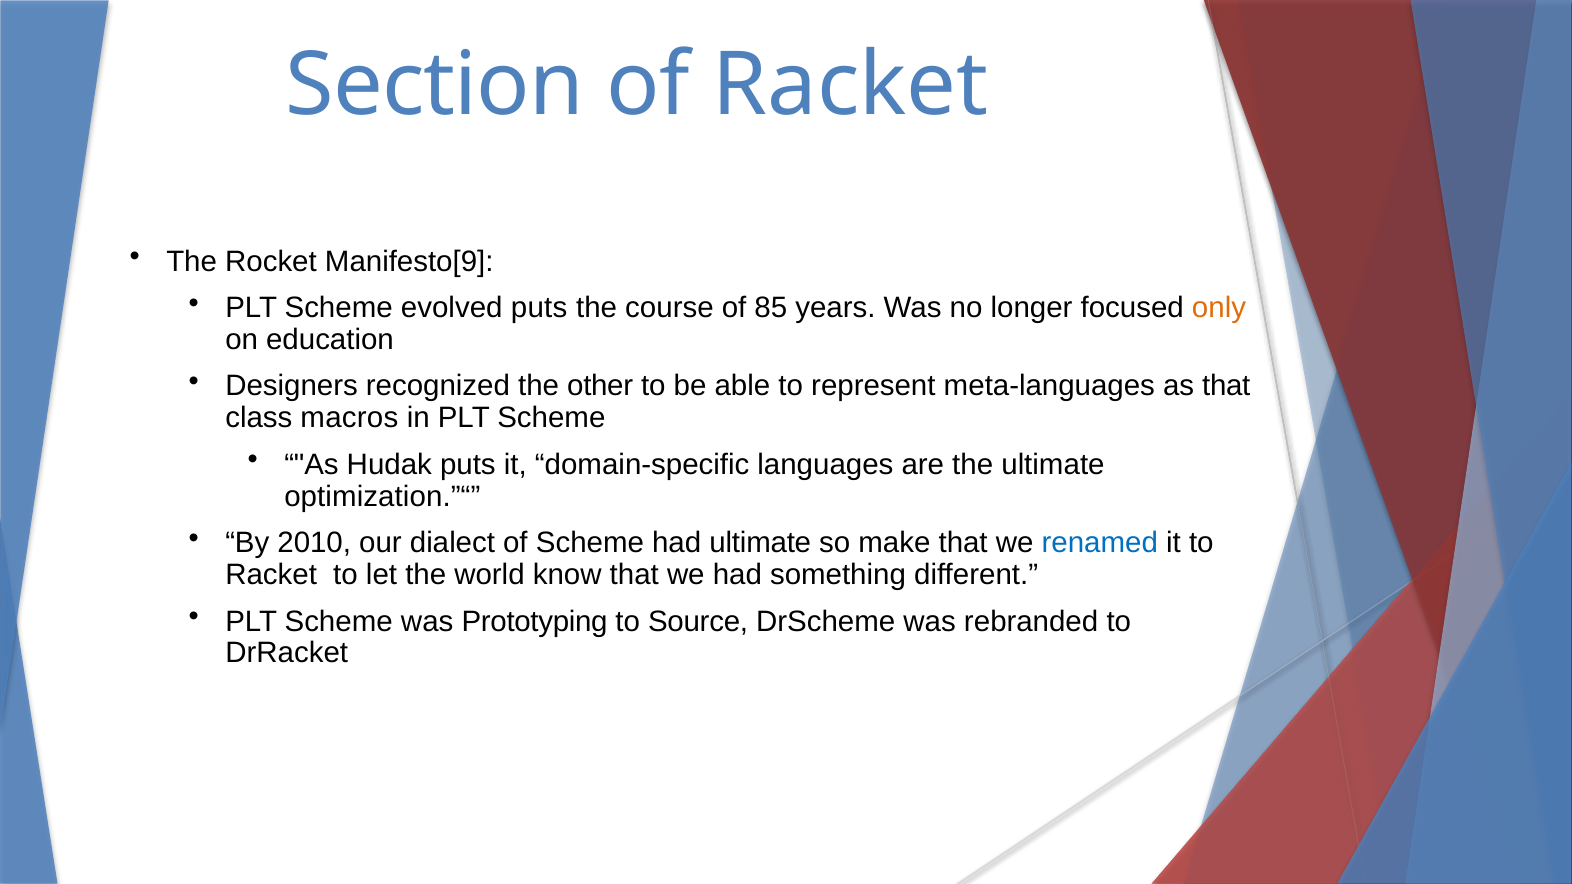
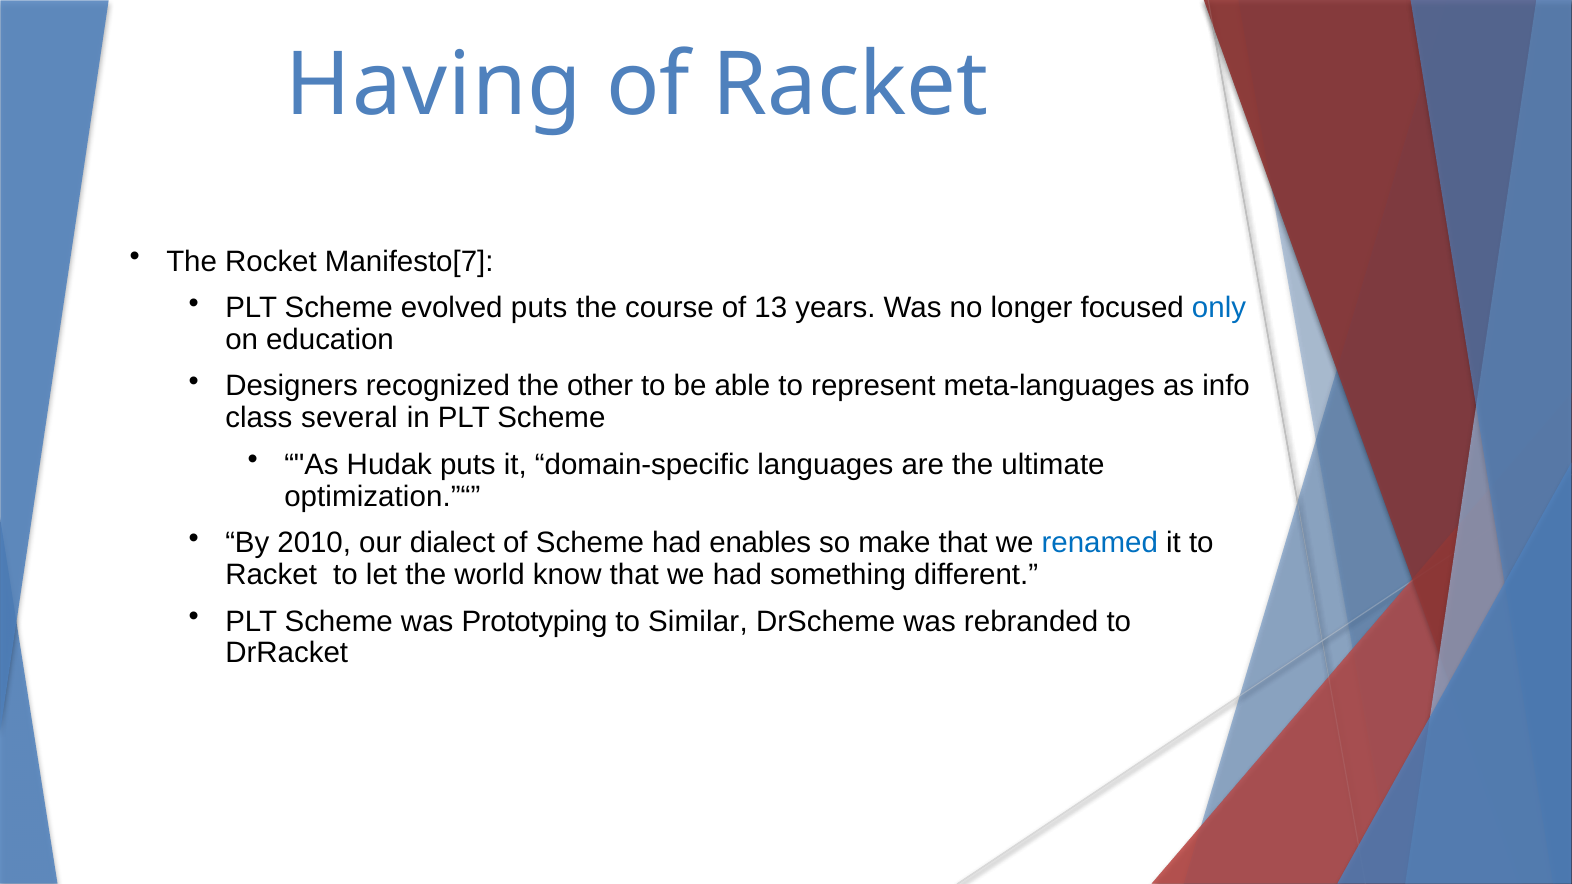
Section: Section -> Having (434, 86)
Manifesto[9: Manifesto[9 -> Manifesto[7 (409, 261)
85: 85 -> 13 (771, 308)
only colour: orange -> blue (1219, 308)
as that: that -> info (1226, 386)
macros: macros -> several (349, 418)
had ultimate: ultimate -> enables (760, 543)
Source: Source -> Similar (698, 621)
